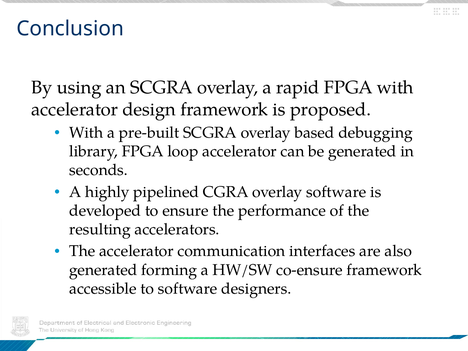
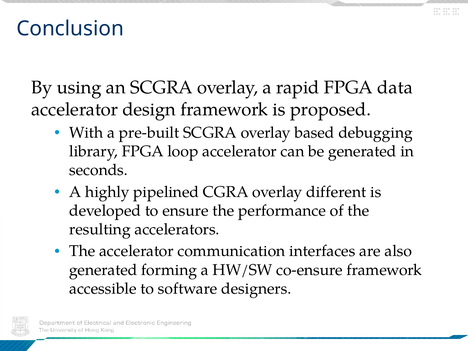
FPGA with: with -> data (395, 88)
overlay software: software -> different (336, 192)
